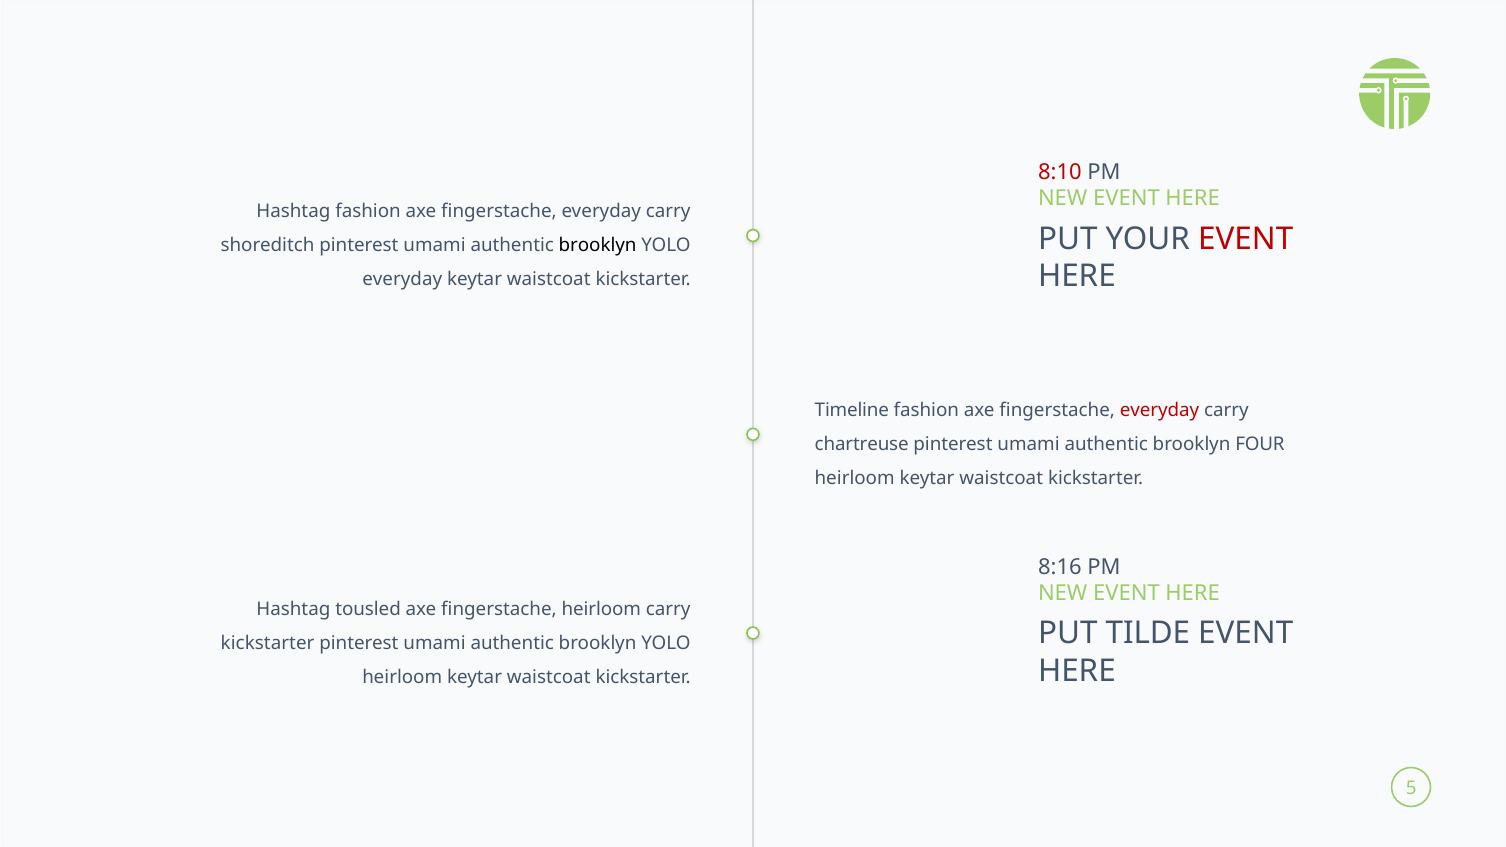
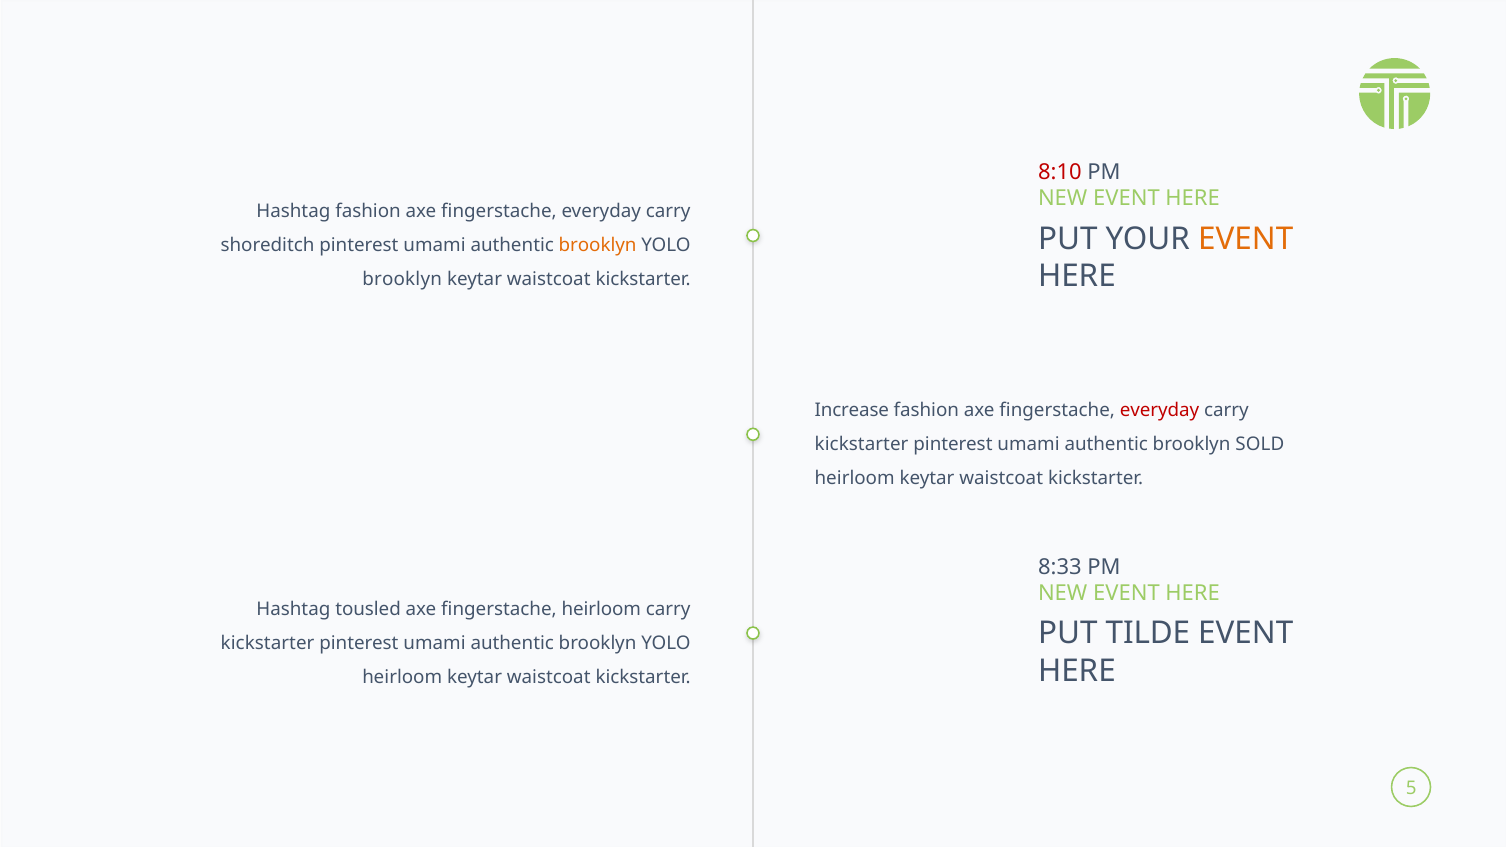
EVENT colour: red -> orange (1246, 239)
brooklyn colour: black -> orange (598, 246)
everyday: everyday -> brooklyn (402, 280)
Timeline: Timeline -> Increase (852, 411)
chartreuse: chartreuse -> kickstarter (862, 444)
FOUR: FOUR -> SOLD (1260, 444)
8:16: 8:16 -> 8:33 (1060, 567)
